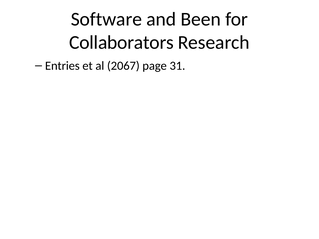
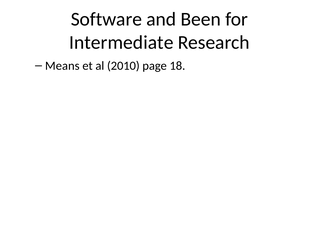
Collaborators: Collaborators -> Intermediate (121, 43)
Entries: Entries -> Means (62, 66)
2067: 2067 -> 2010 (123, 66)
31: 31 -> 18 (177, 66)
